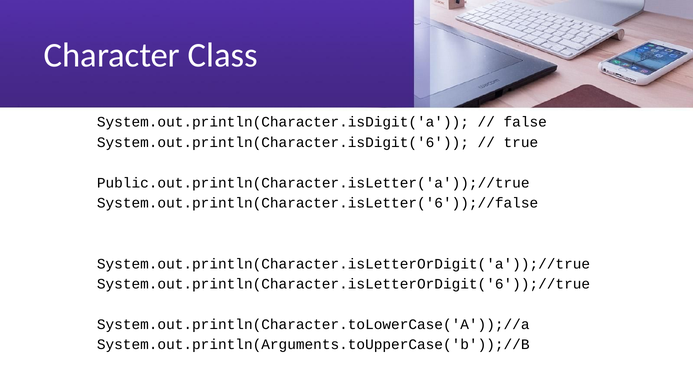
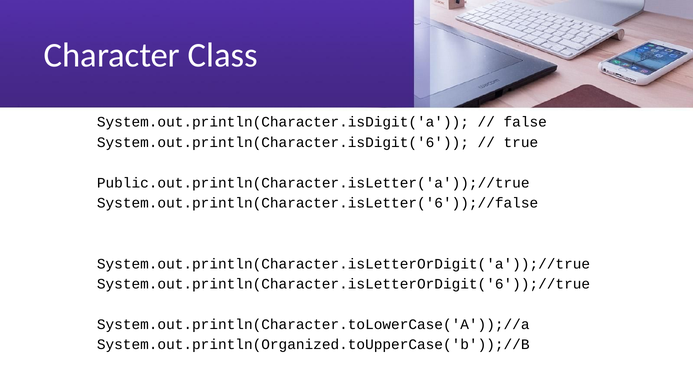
System.out.println(Arguments.toUpperCase('b'));//B: System.out.println(Arguments.toUpperCase('b'));//B -> System.out.println(Organized.toUpperCase('b'));//B (313, 344)
